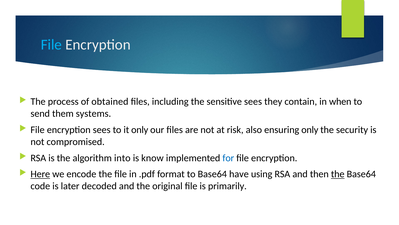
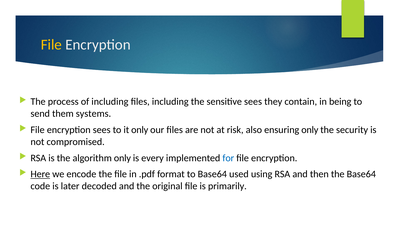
File colour: light blue -> yellow (51, 44)
of obtained: obtained -> including (110, 101)
when: when -> being (340, 101)
algorithm into: into -> only (122, 158)
know: know -> every (153, 158)
have: have -> used (239, 174)
the underline: present -> none (338, 174)
